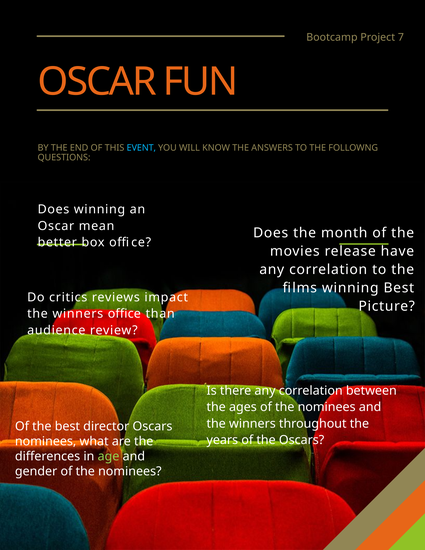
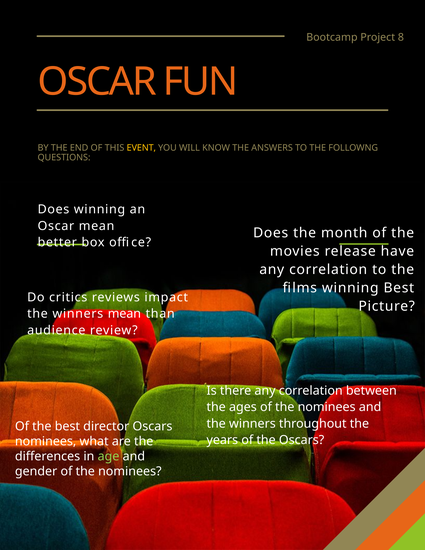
7: 7 -> 8 (401, 37)
EVENT colour: light blue -> yellow (141, 148)
winners office: office -> mean (124, 314)
